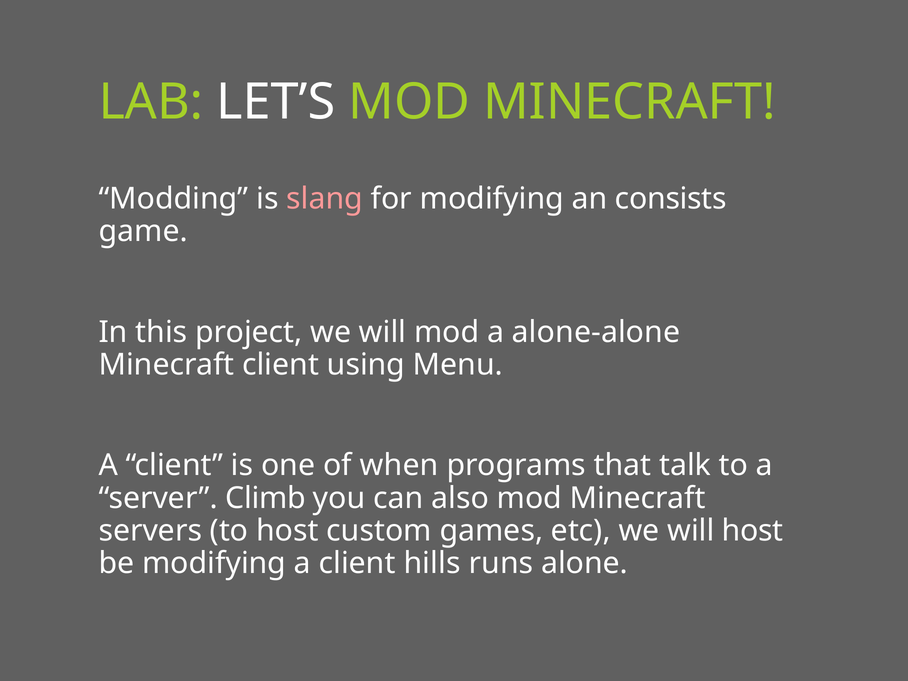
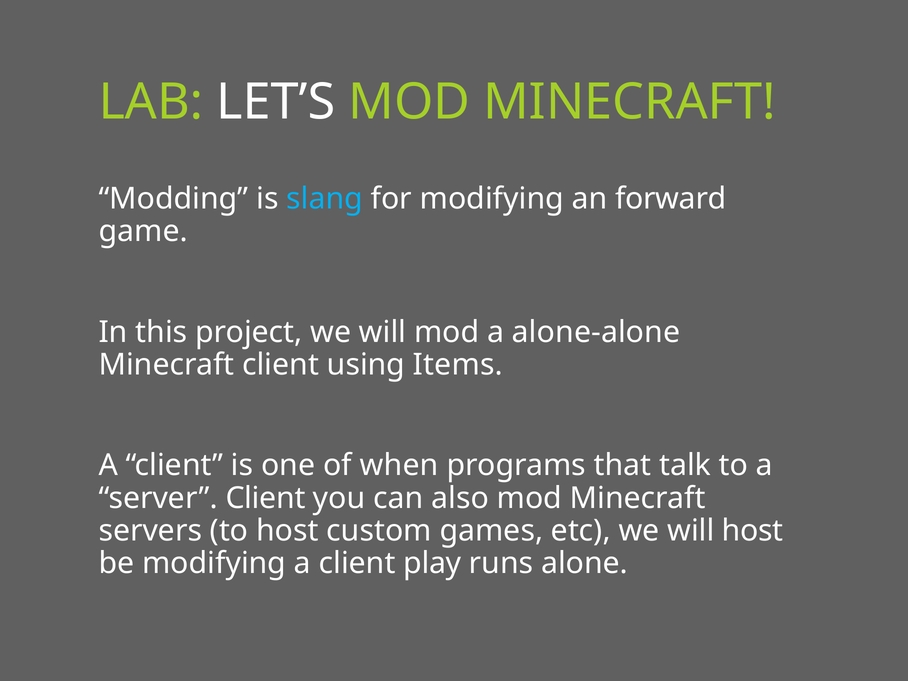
slang colour: pink -> light blue (325, 199)
consists: consists -> forward (671, 199)
Menu: Menu -> Items (458, 365)
server Climb: Climb -> Client (266, 498)
hills: hills -> play (432, 563)
